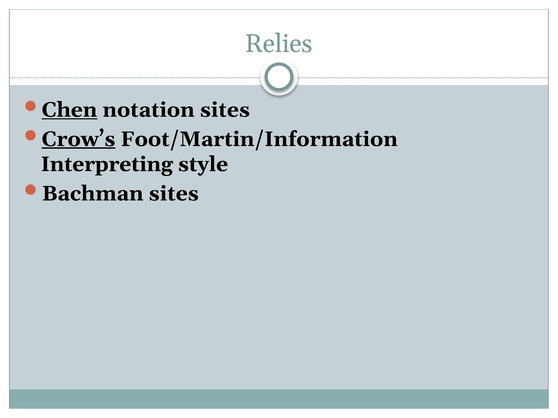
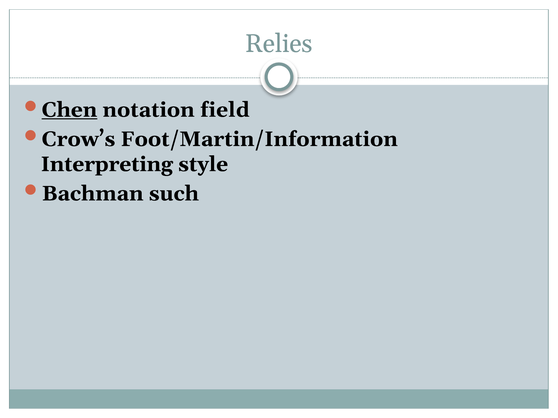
notation sites: sites -> field (225, 110)
Crow’s underline: present -> none (78, 139)
Bachman sites: sites -> such (174, 194)
